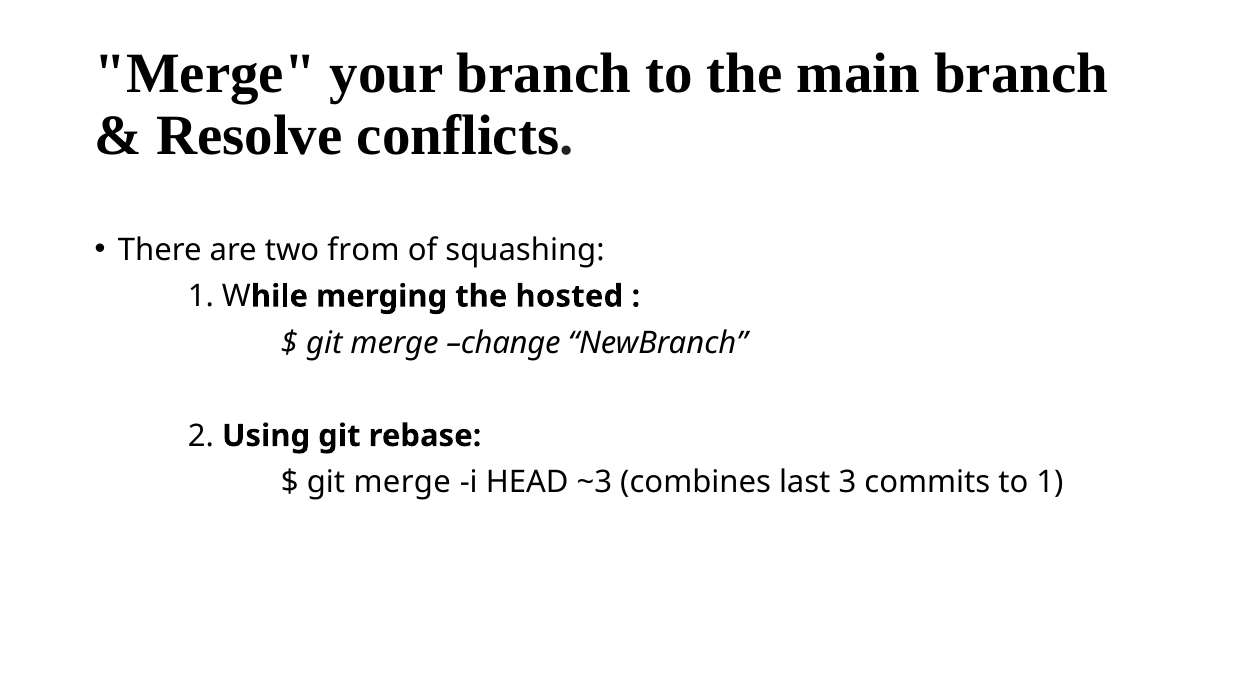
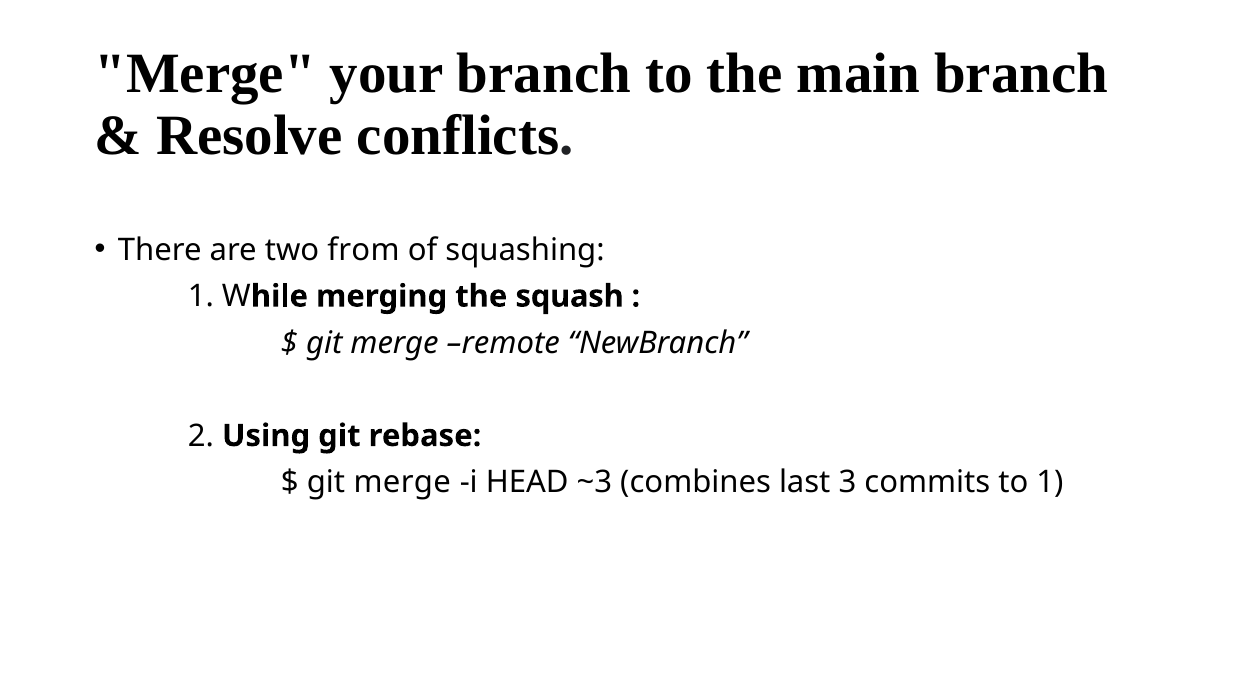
hosted: hosted -> squash (570, 296)
change: change -> remote (503, 343)
